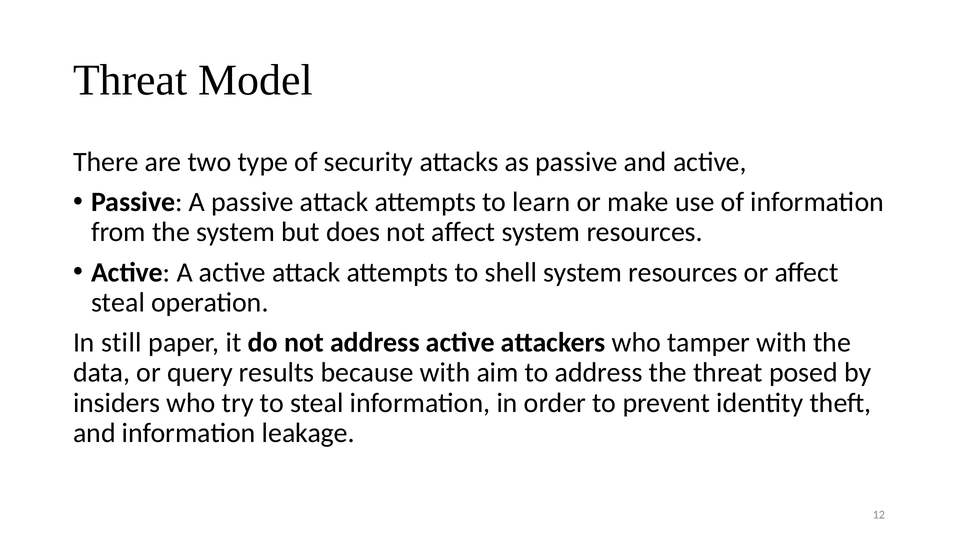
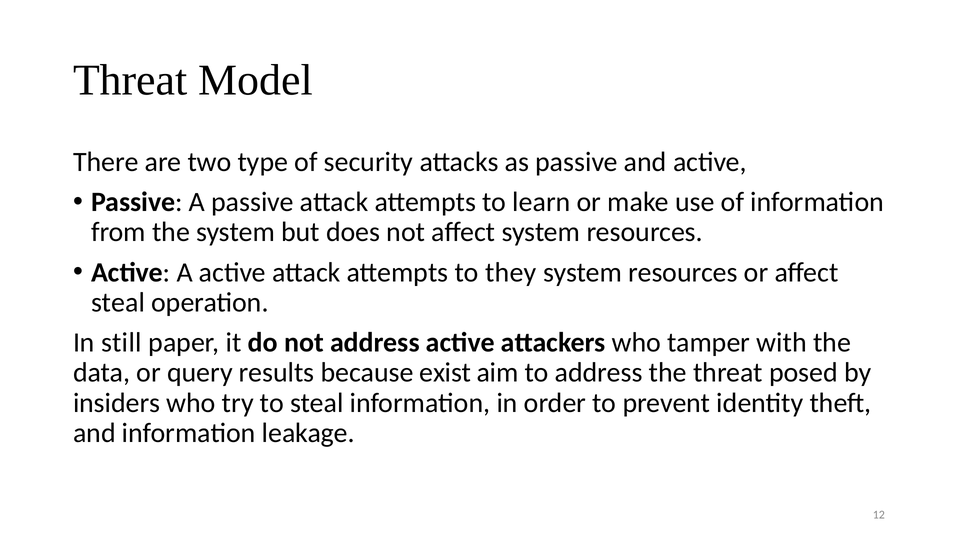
shell: shell -> they (511, 272)
because with: with -> exist (445, 373)
